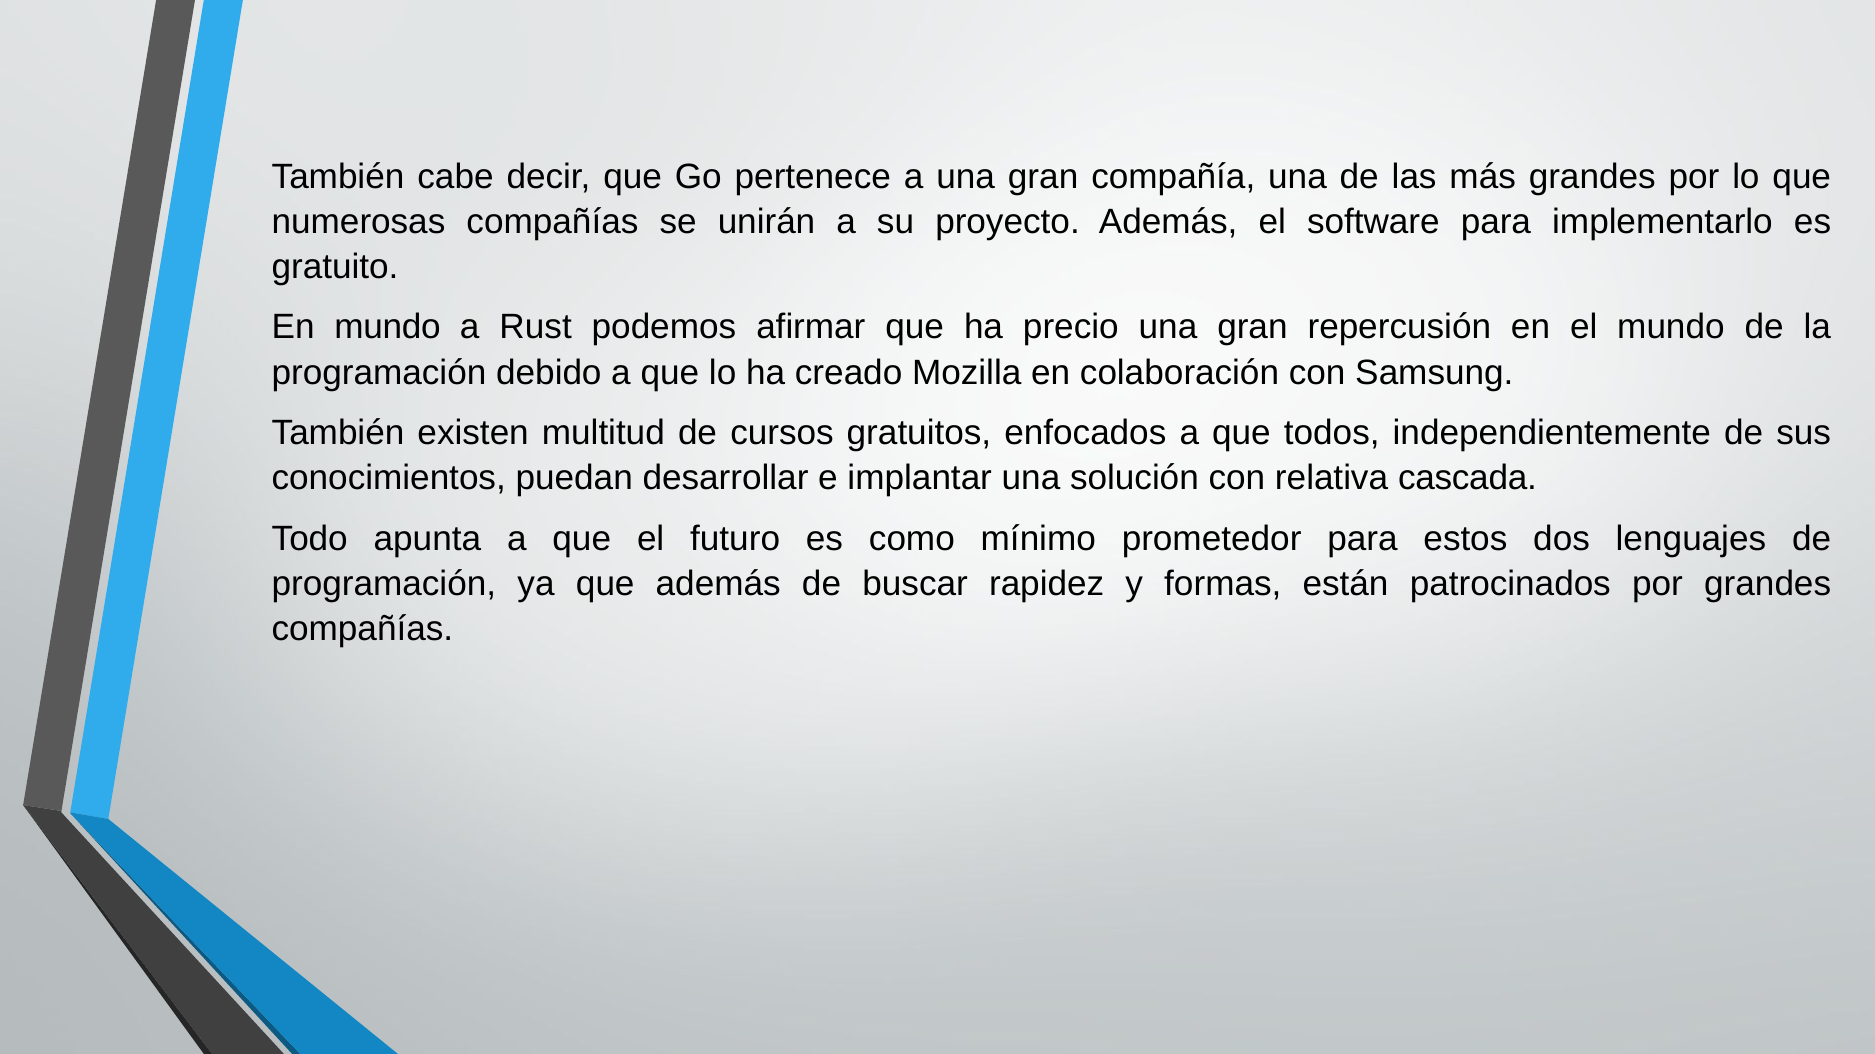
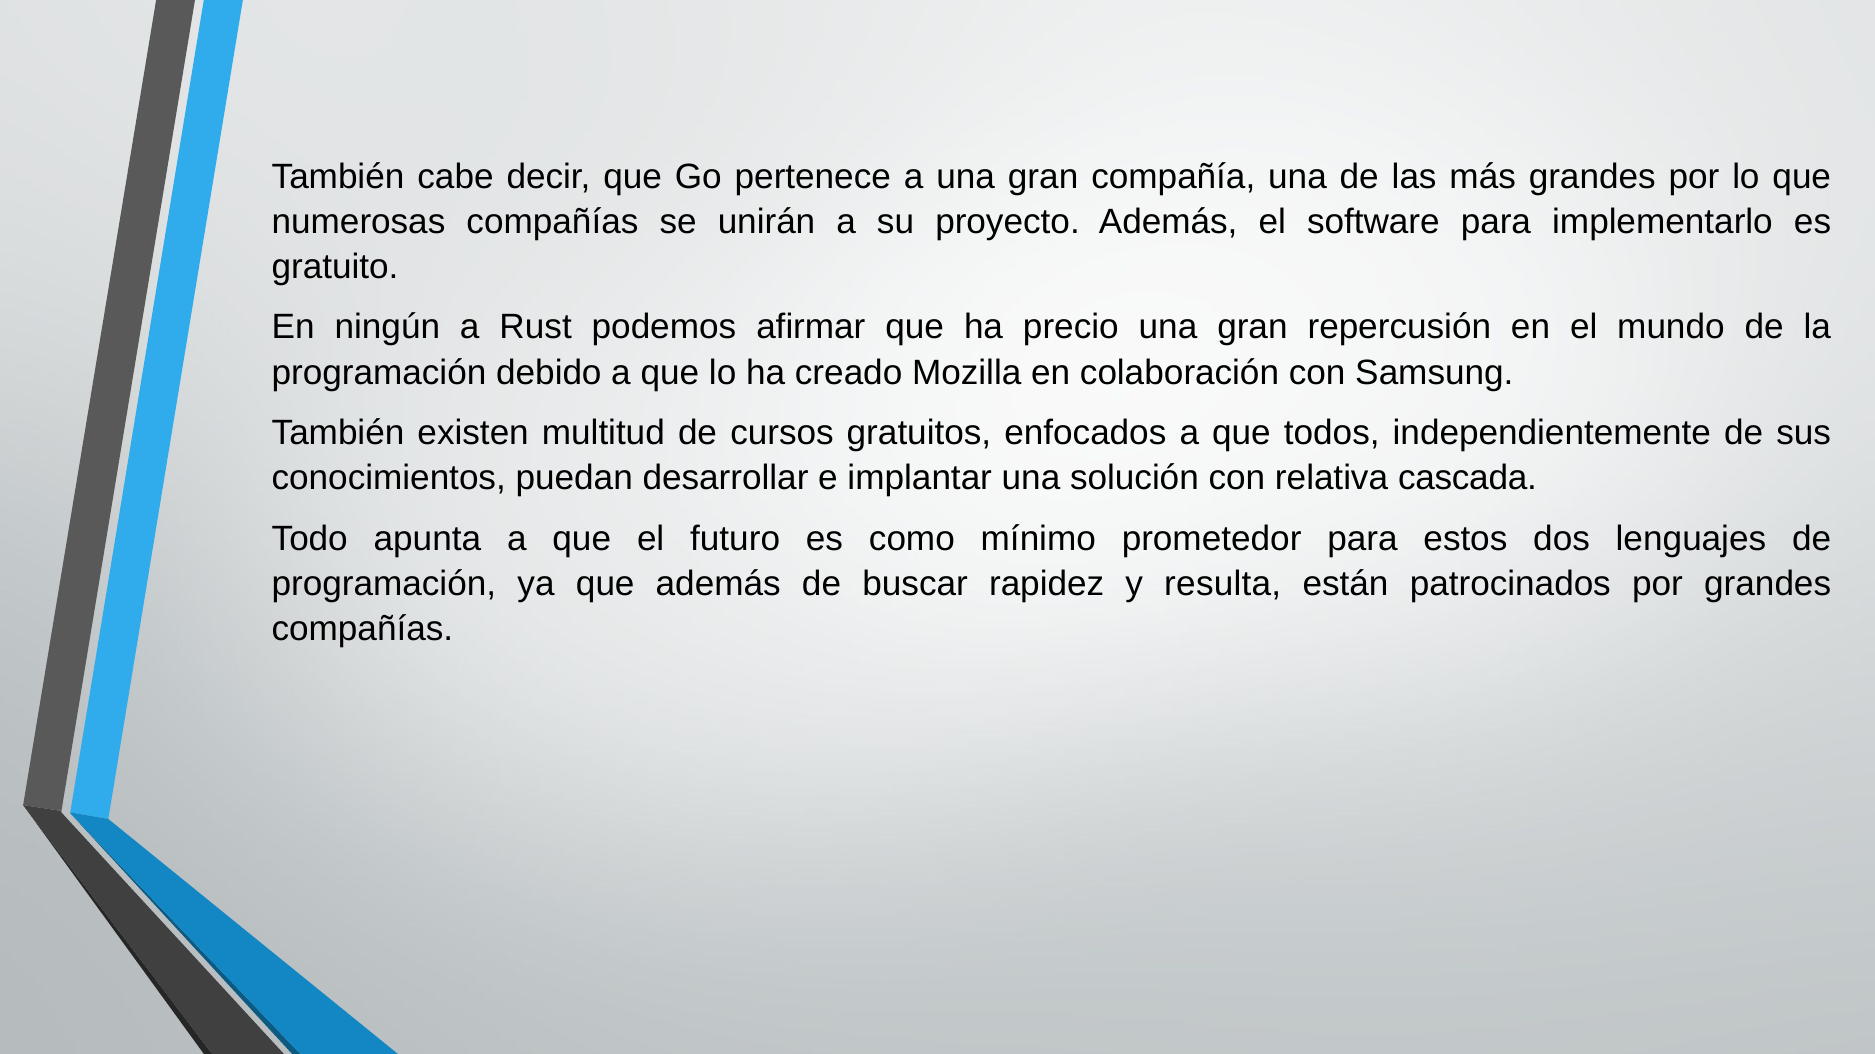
En mundo: mundo -> ningún (387, 328)
formas: formas -> resulta (1223, 584)
